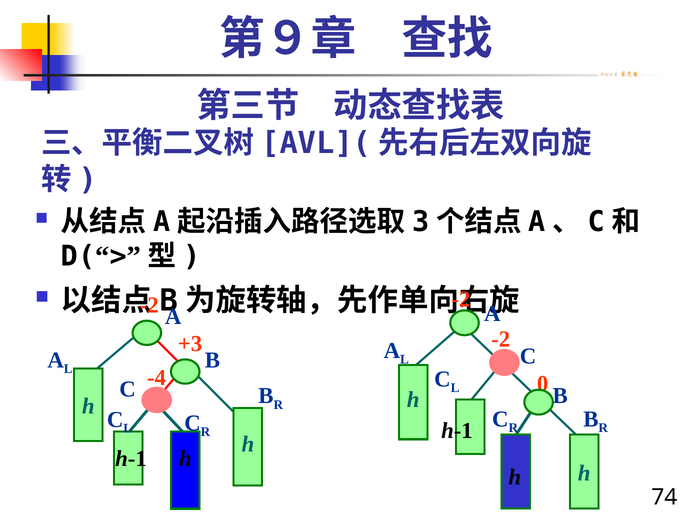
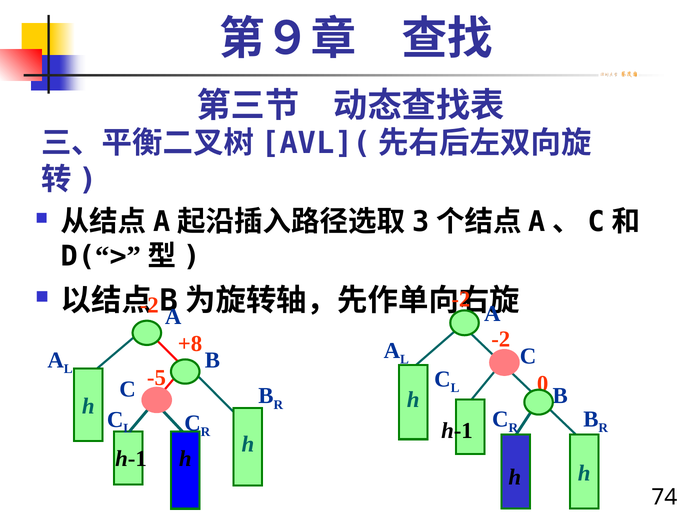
+3: +3 -> +8 (190, 344)
-4: -4 -> -5 (156, 377)
